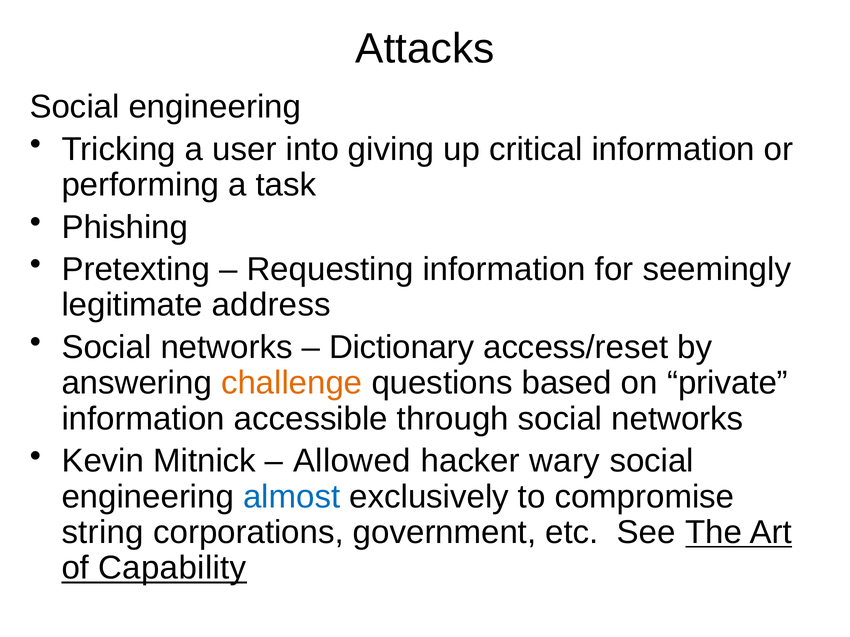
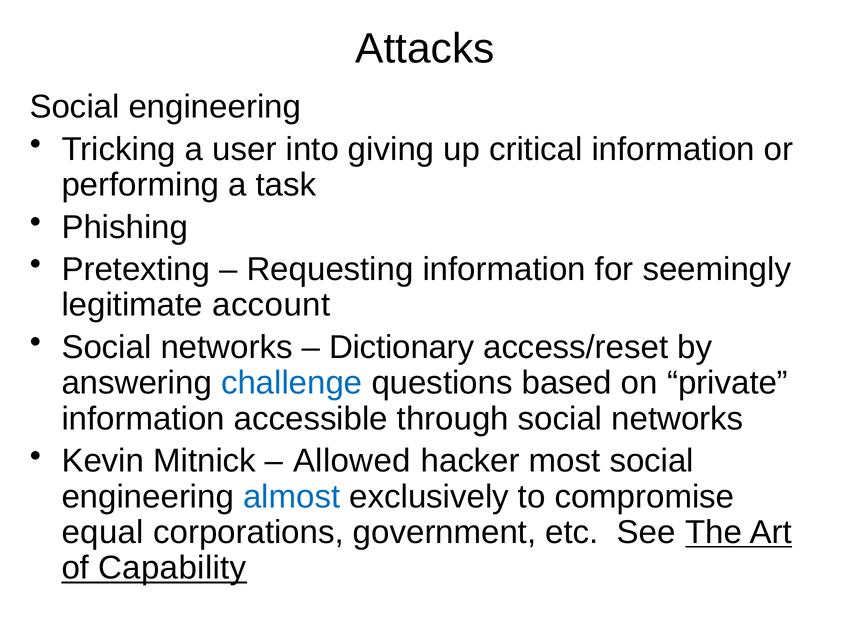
address: address -> account (271, 305)
challenge colour: orange -> blue (292, 383)
wary: wary -> most (565, 461)
string: string -> equal (103, 533)
